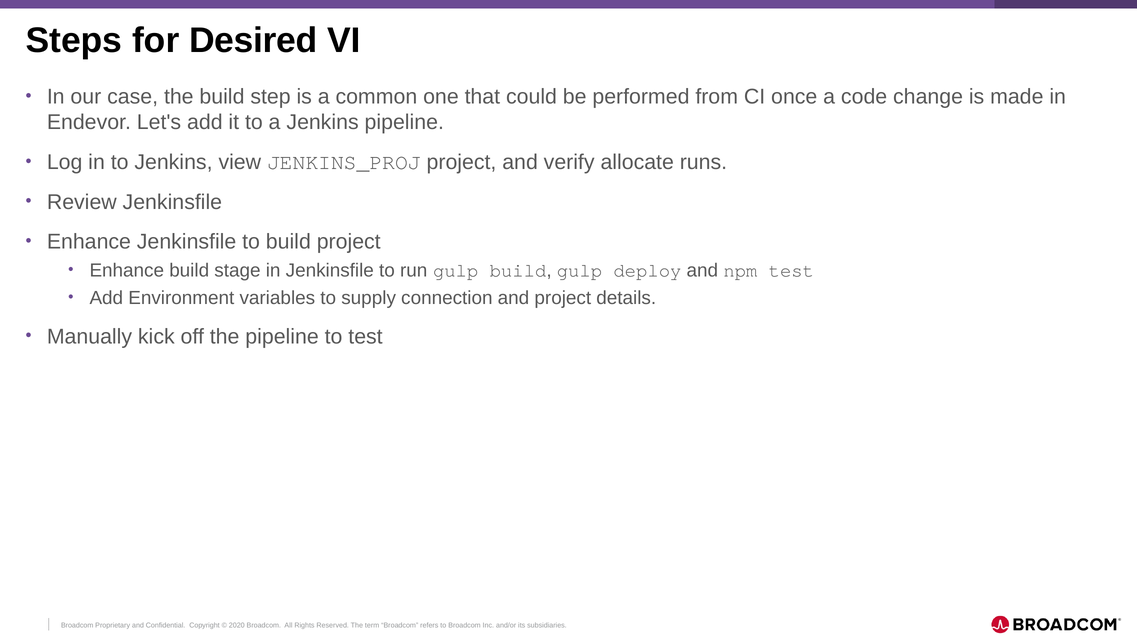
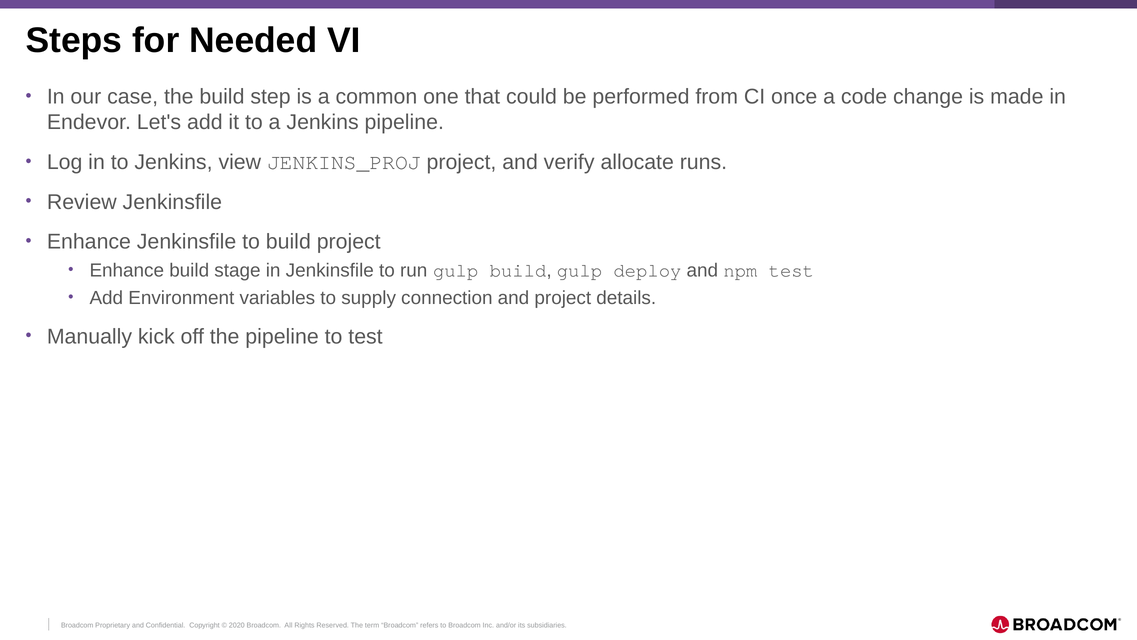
Desired: Desired -> Needed (253, 40)
